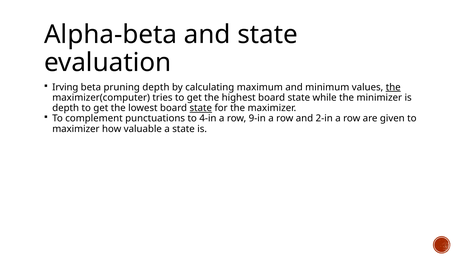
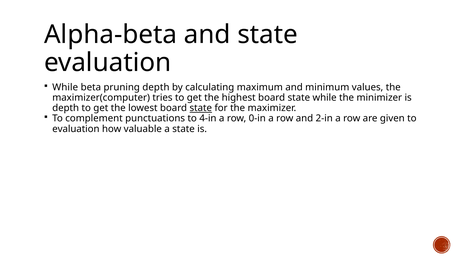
Irving: Irving -> While (65, 87)
the underline: present -> none (393, 87)
9-in: 9-in -> 0-in (257, 119)
maximizer: maximizer -> evaluation (76, 129)
